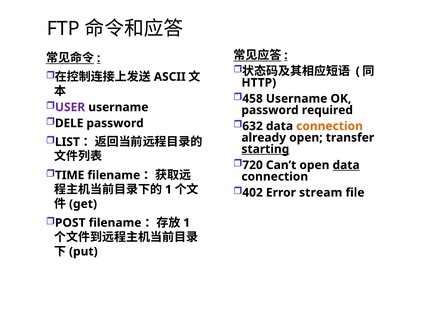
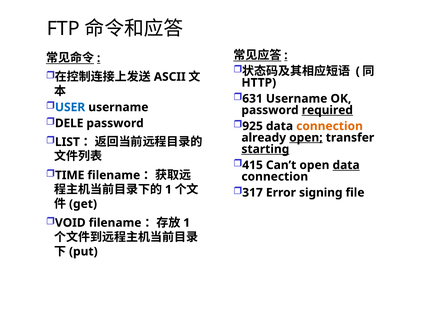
458: 458 -> 631 (253, 99)
USER colour: purple -> blue (70, 107)
required underline: none -> present (327, 110)
632: 632 -> 925 (253, 126)
open underline: none -> present (306, 138)
720: 720 -> 415 (253, 165)
402: 402 -> 317 (253, 193)
stream: stream -> signing (321, 193)
POST: POST -> VOID (70, 223)
